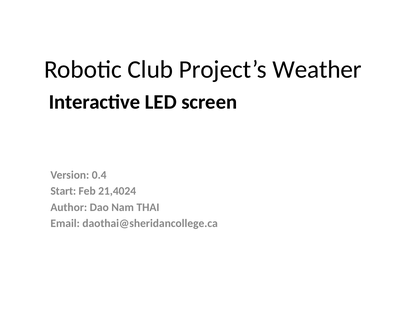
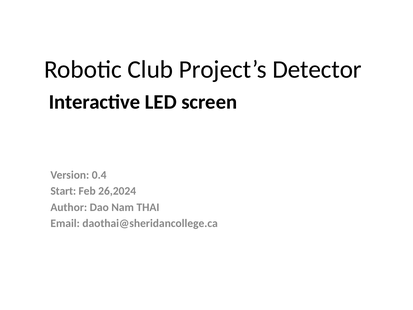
Weather: Weather -> Detector (317, 69)
21,4024: 21,4024 -> 26,2024 (117, 191)
